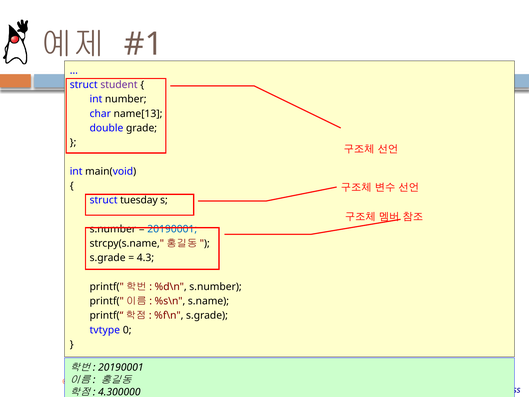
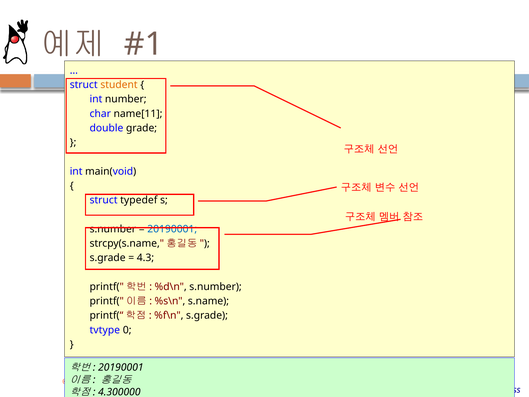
student colour: purple -> orange (119, 85)
name[13: name[13 -> name[11 (138, 114)
tuesday: tuesday -> typedef (139, 200)
